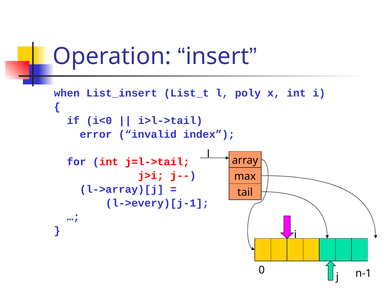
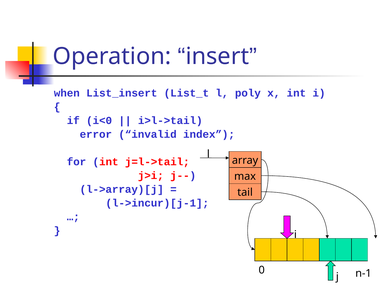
l->every)[j-1: l->every)[j-1 -> l->incur)[j-1 (157, 203)
